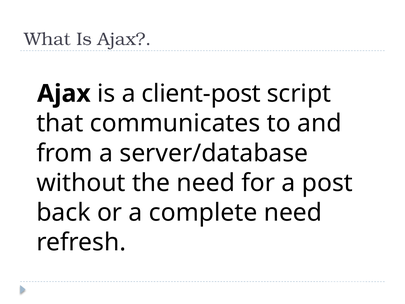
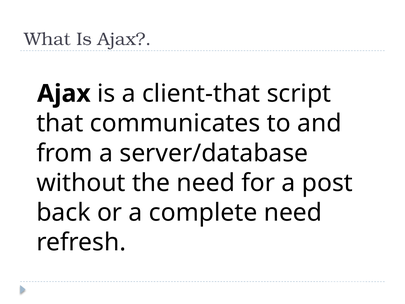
client-post: client-post -> client-that (201, 94)
